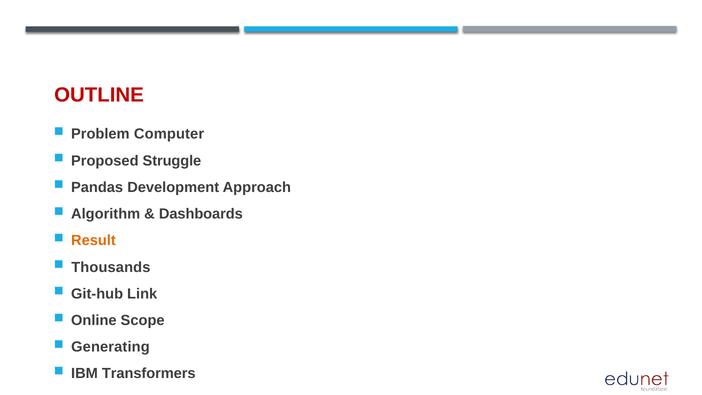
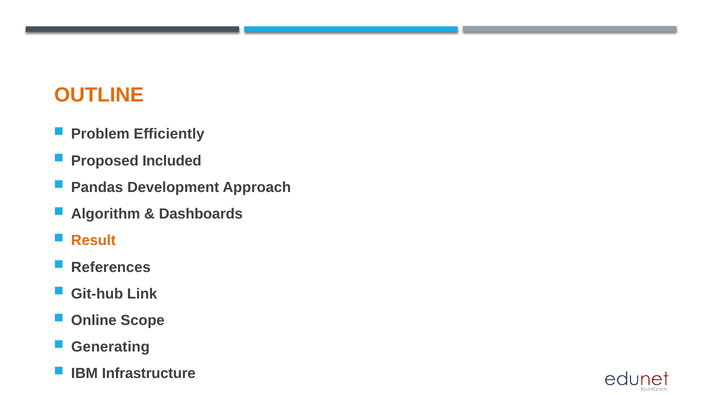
OUTLINE colour: red -> orange (99, 95)
Computer: Computer -> Efficiently (169, 134)
Struggle: Struggle -> Included (172, 161)
Thousands: Thousands -> References (111, 267)
Transformers: Transformers -> Infrastructure (149, 374)
